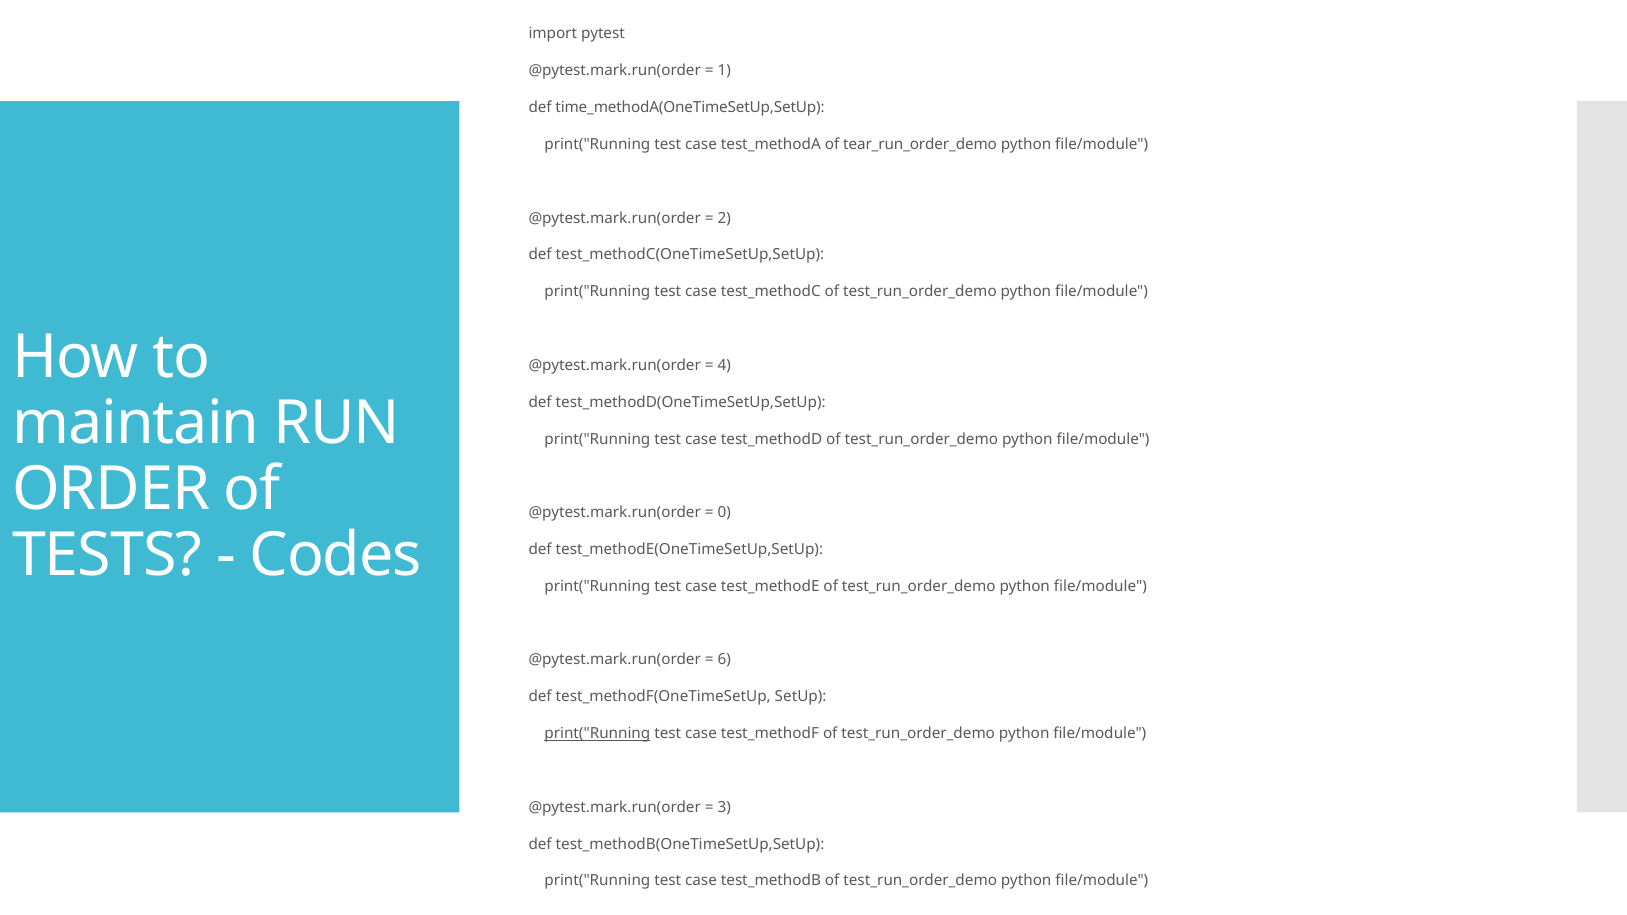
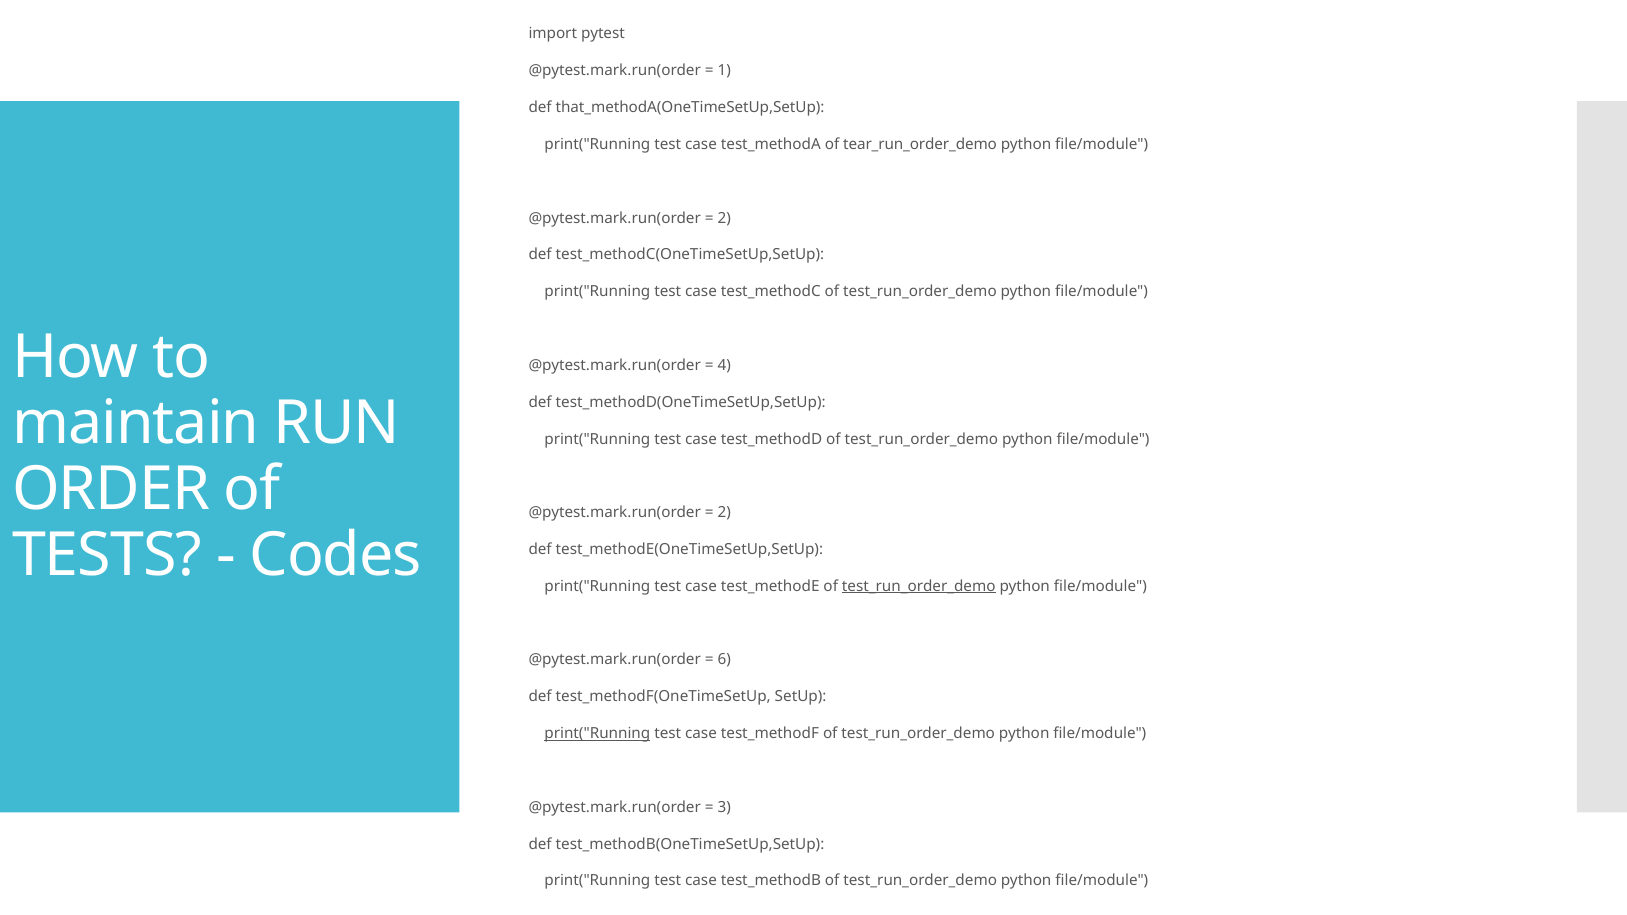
time_methodA(OneTimeSetUp,SetUp: time_methodA(OneTimeSetUp,SetUp -> that_methodA(OneTimeSetUp,SetUp (690, 108)
0: 0 -> 2 (724, 513)
test_run_order_demo underline: none -> present (919, 586)
